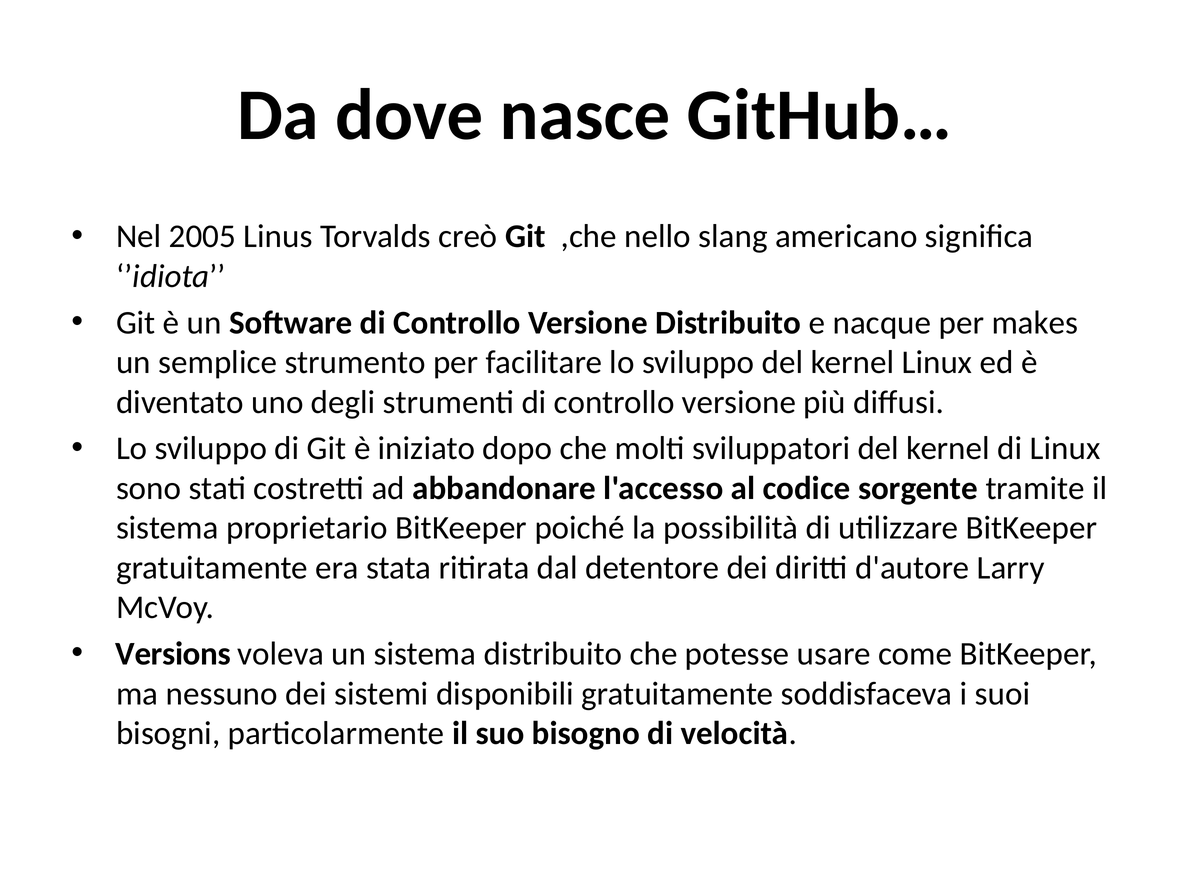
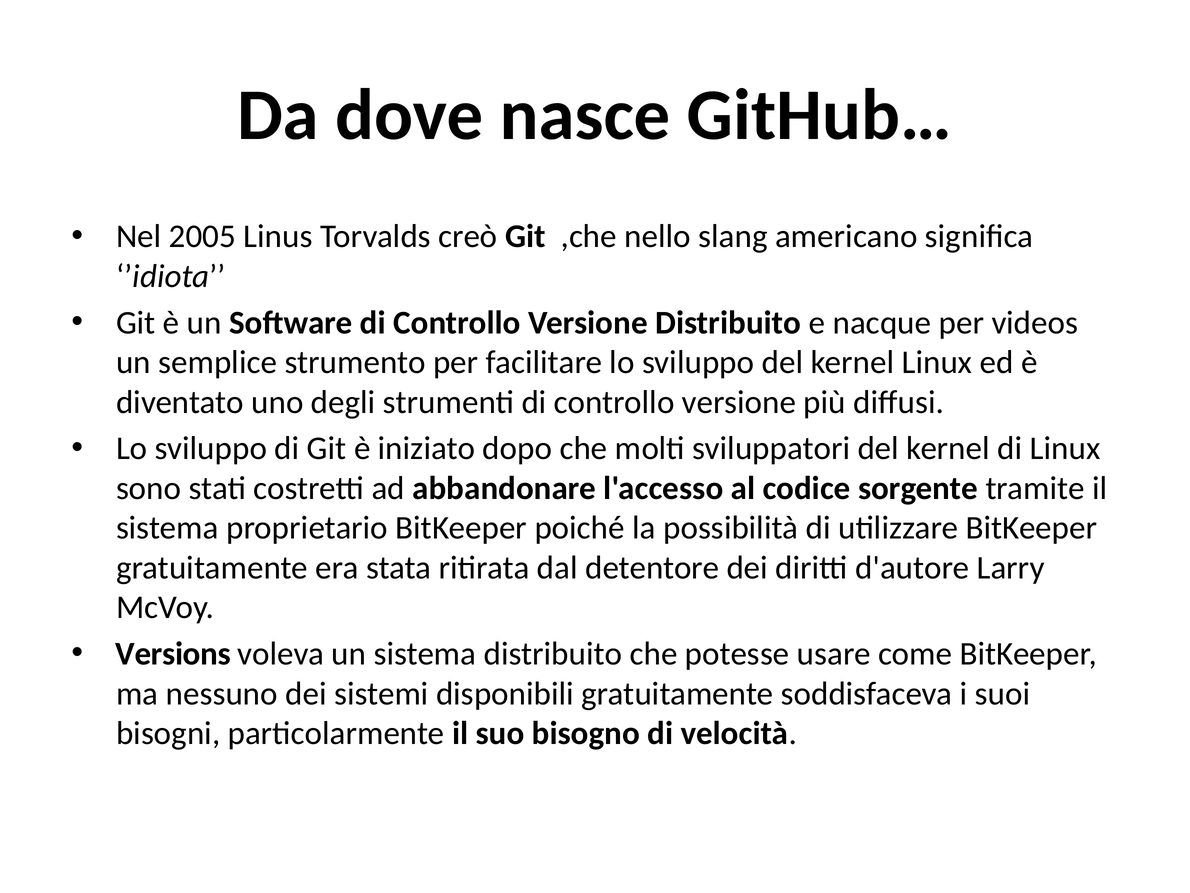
makes: makes -> videos (1035, 322)
